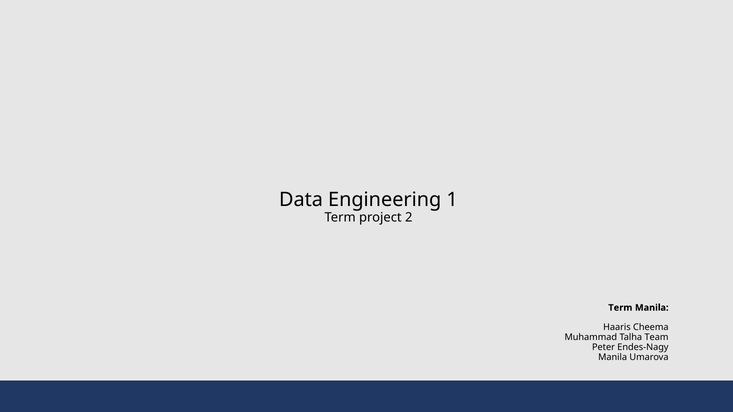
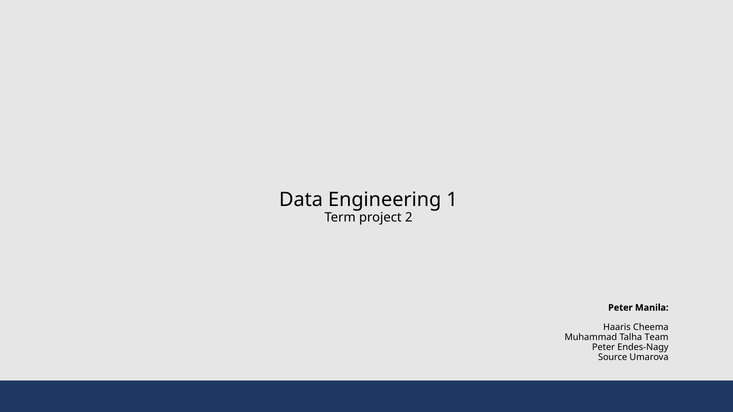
Term: Term -> Peter (620, 308)
Manila: Manila -> Source (613, 357)
